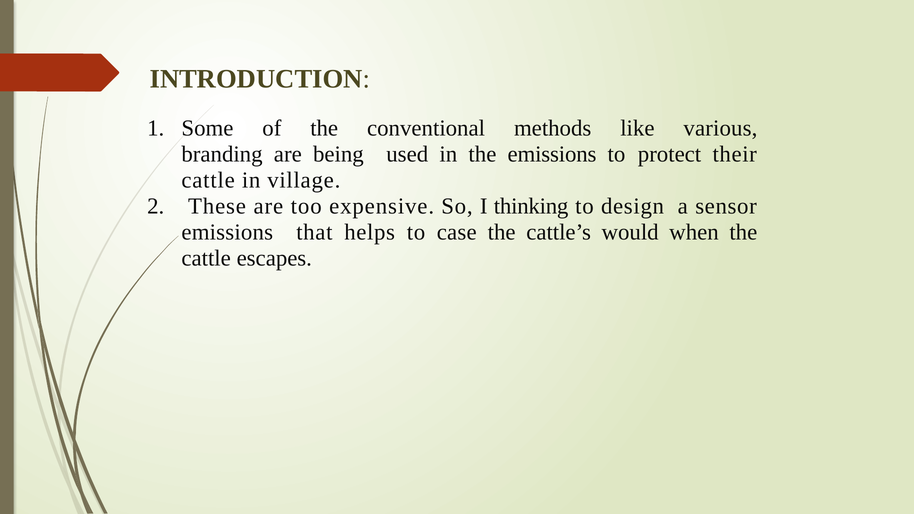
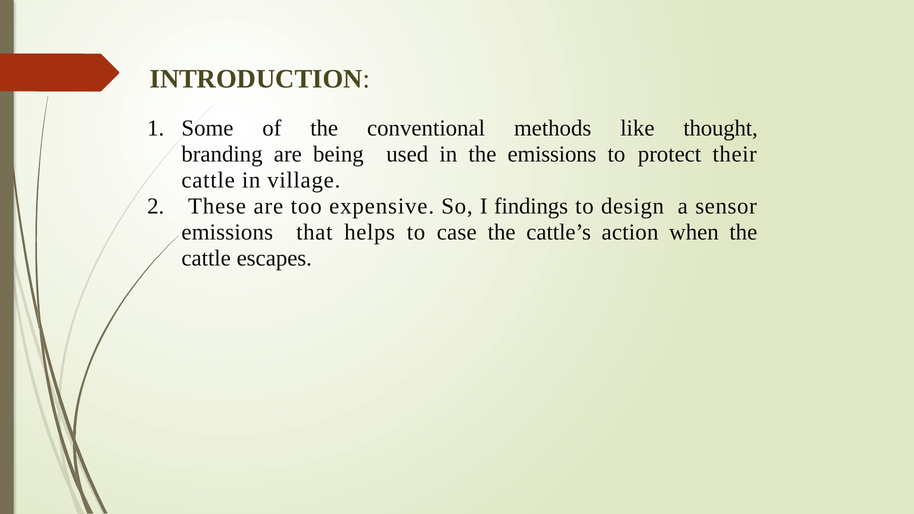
various: various -> thought (721, 128)
thinking: thinking -> findings (531, 206)
would: would -> action (630, 232)
